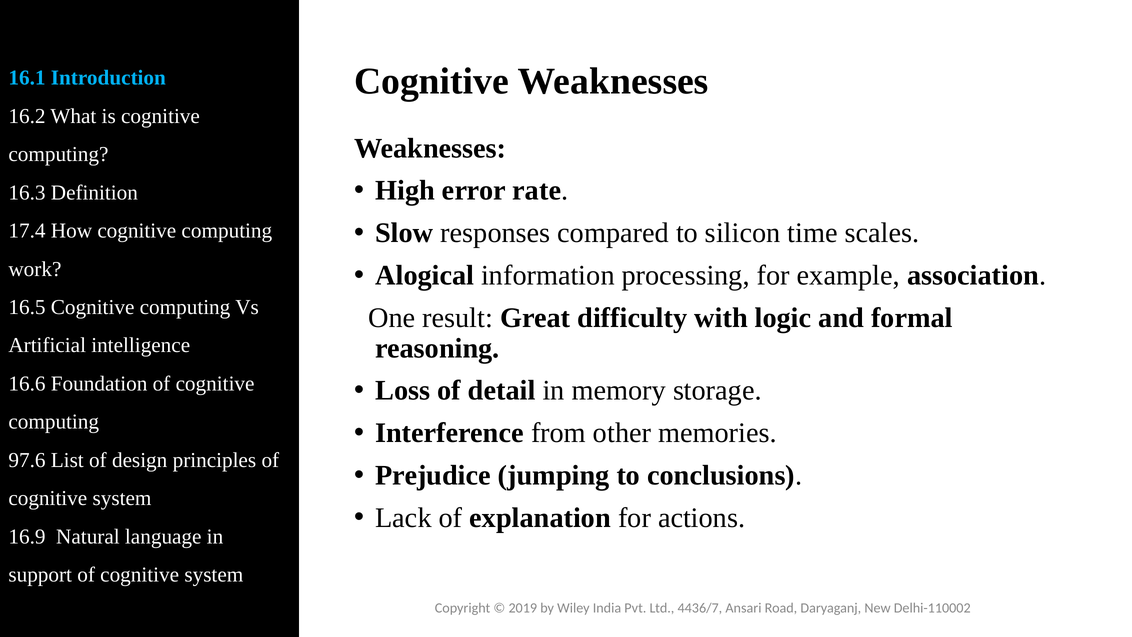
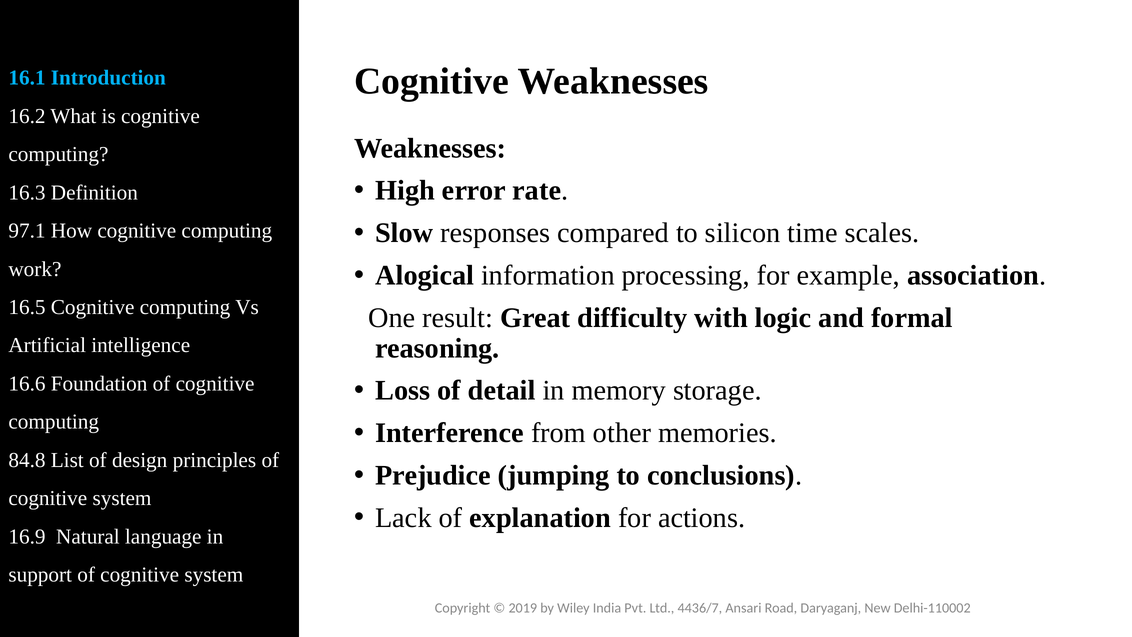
17.4: 17.4 -> 97.1 (27, 231)
97.6: 97.6 -> 84.8 (27, 460)
